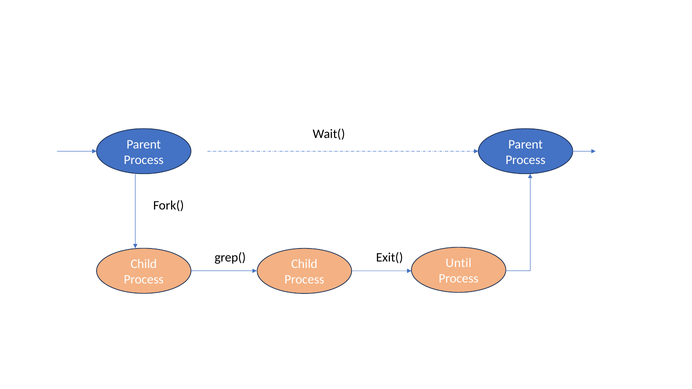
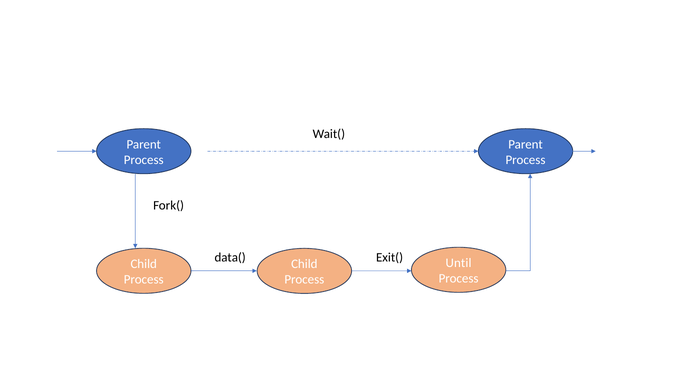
grep(: grep( -> data( (230, 257)
